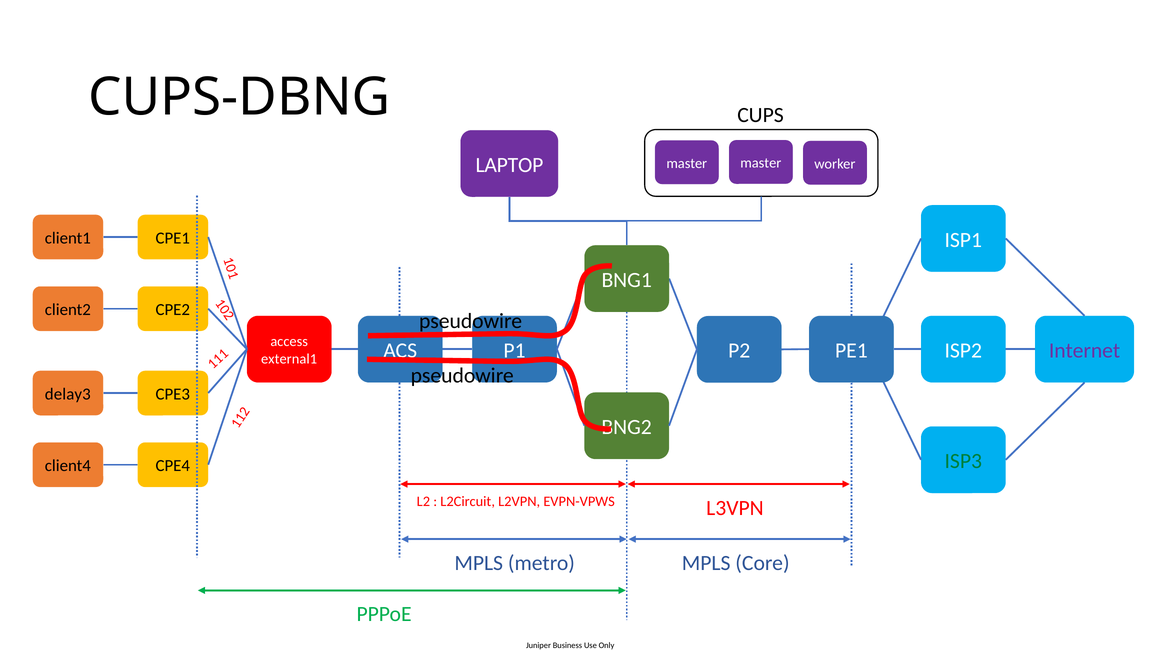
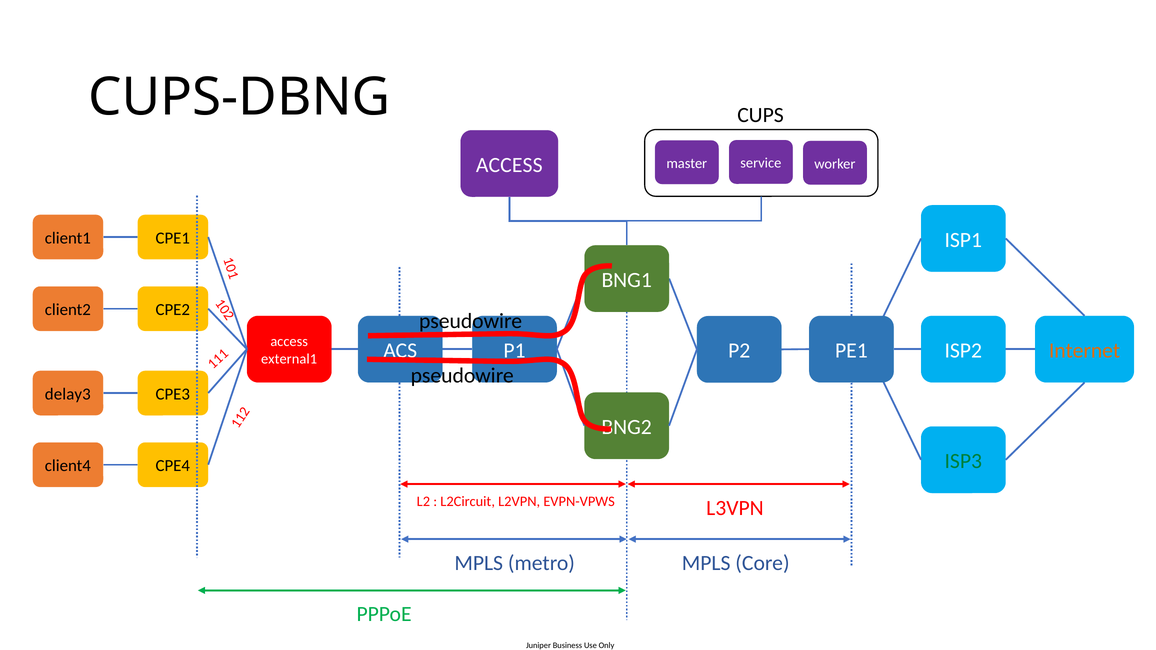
LAPTOP: LAPTOP -> ACCESS (509, 165)
master master: master -> service (761, 163)
Internet colour: purple -> orange (1085, 351)
